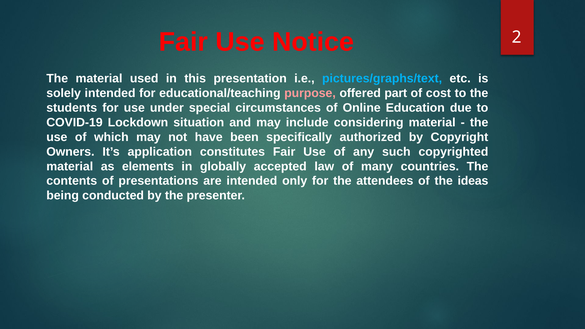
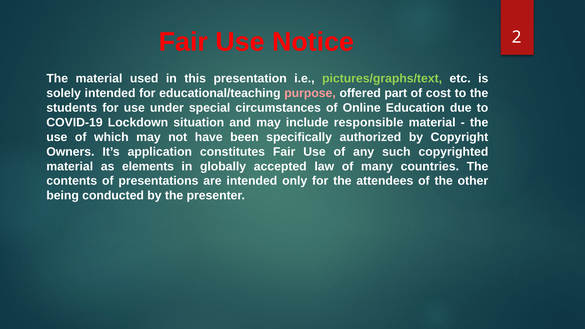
pictures/graphs/text colour: light blue -> light green (382, 79)
considering: considering -> responsible (369, 122)
ideas: ideas -> other (473, 181)
